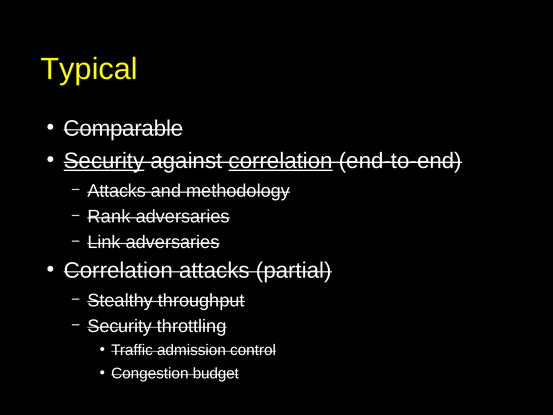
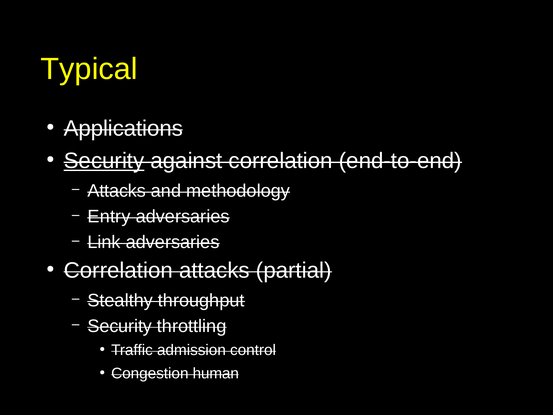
Comparable: Comparable -> Applications (123, 128)
correlation underline: present -> none (281, 161)
Rank: Rank -> Entry (109, 217)
budget: budget -> human (216, 374)
